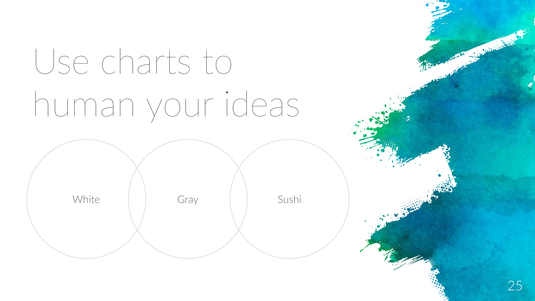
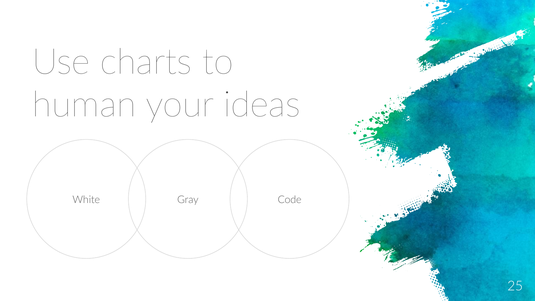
Sushi: Sushi -> Code (290, 200)
